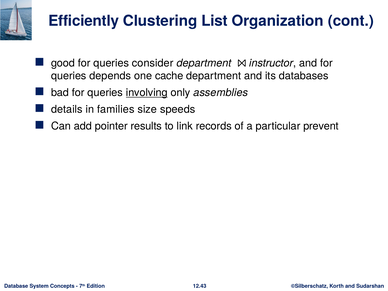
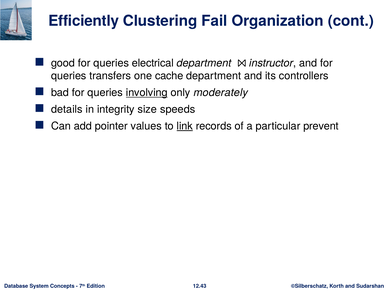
List: List -> Fail (214, 21)
consider: consider -> electrical (153, 63)
depends: depends -> transfers (110, 76)
databases: databases -> controllers (304, 76)
assemblies: assemblies -> moderately (221, 93)
families: families -> integrity (116, 109)
results: results -> values (146, 126)
link underline: none -> present (185, 126)
